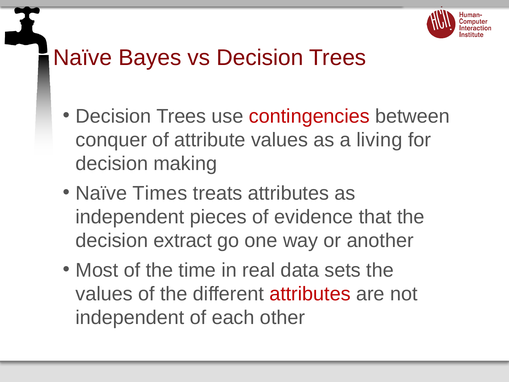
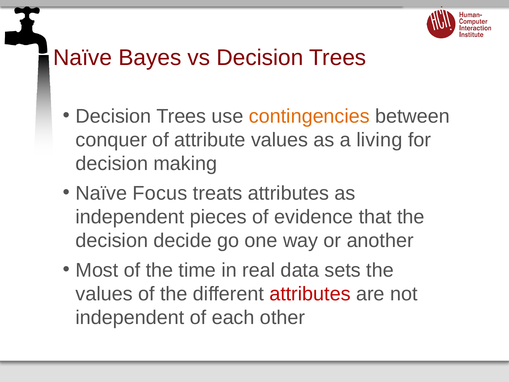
contingencies colour: red -> orange (309, 116)
Times: Times -> Focus (160, 193)
extract: extract -> decide (183, 241)
